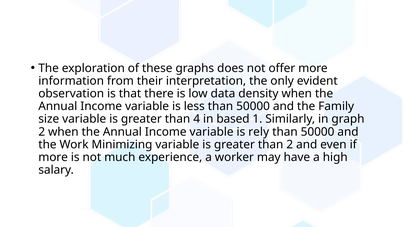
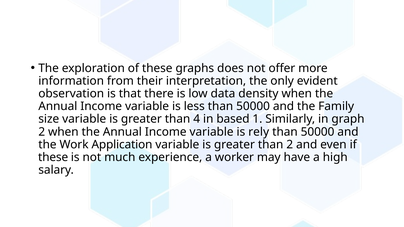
Minimizing: Minimizing -> Application (122, 145)
more: more -> these (53, 157)
